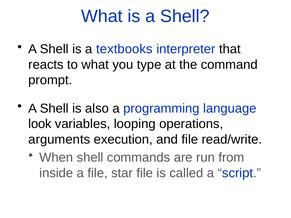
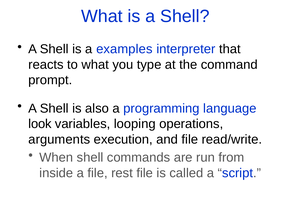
textbooks: textbooks -> examples (124, 49)
star: star -> rest (122, 173)
